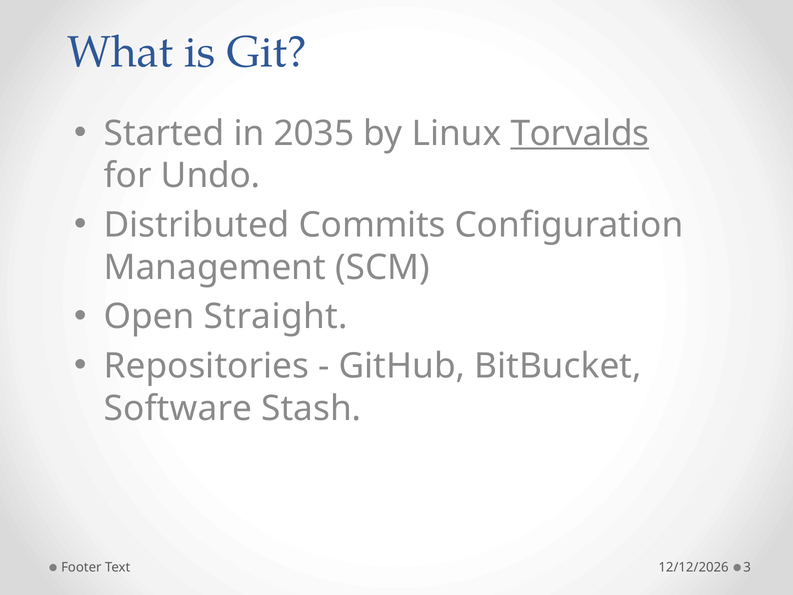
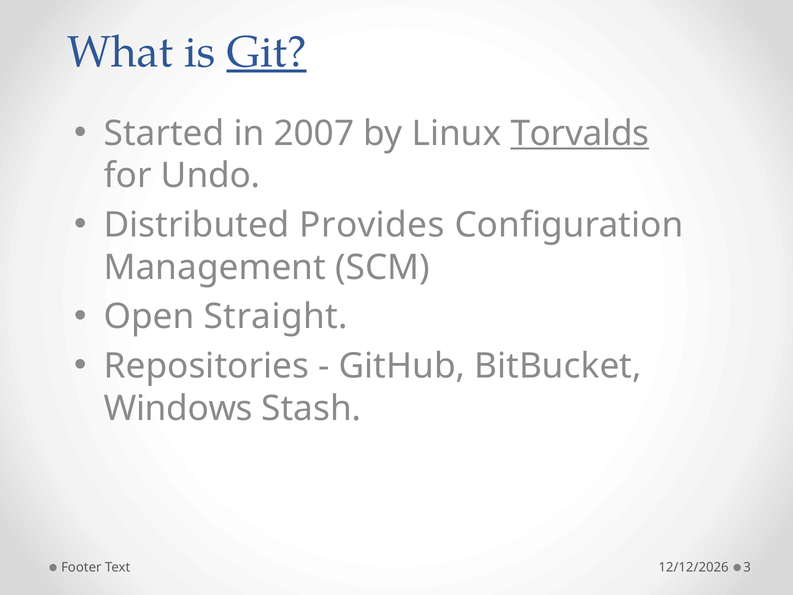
Git underline: none -> present (267, 52)
2035: 2035 -> 2007 (314, 133)
Commits: Commits -> Provides (372, 225)
Software: Software -> Windows (178, 408)
